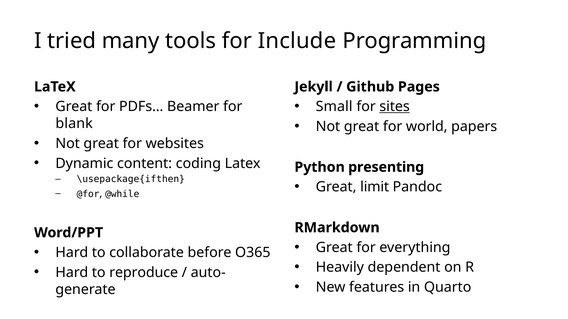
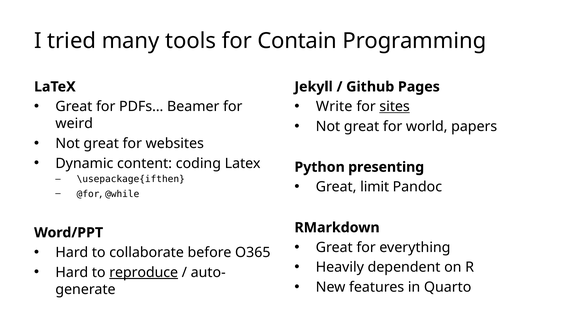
Include: Include -> Contain (297, 41)
Small: Small -> Write (334, 107)
blank: blank -> weird (74, 124)
reproduce underline: none -> present (144, 273)
